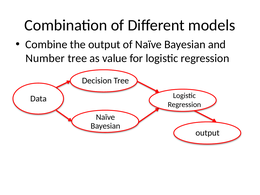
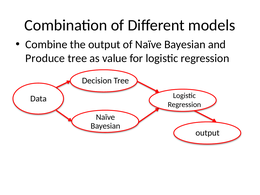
Number: Number -> Produce (45, 58)
